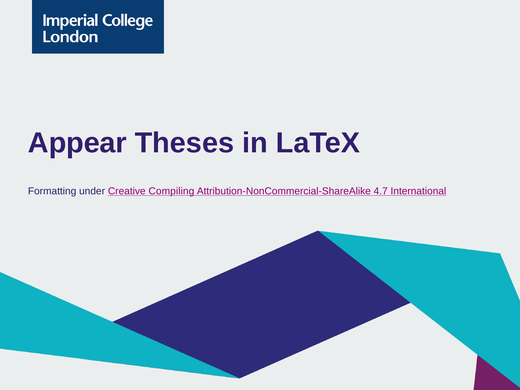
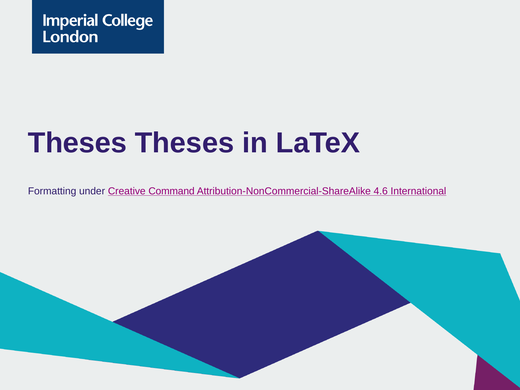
Appear: Appear -> Theses (77, 143)
Compiling: Compiling -> Command (172, 191)
4.7: 4.7 -> 4.6 (381, 191)
